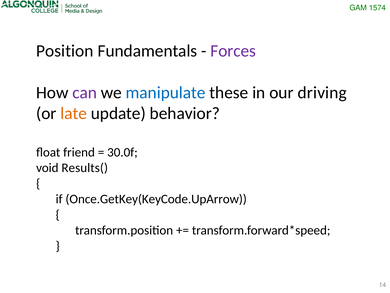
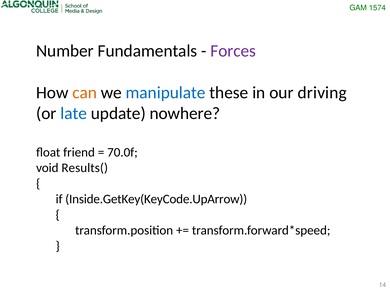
Position: Position -> Number (65, 51)
can colour: purple -> orange (85, 93)
late colour: orange -> blue (74, 113)
behavior: behavior -> nowhere (185, 113)
30.0f: 30.0f -> 70.0f (122, 152)
Once.GetKey(KeyCode.UpArrow: Once.GetKey(KeyCode.UpArrow -> Inside.GetKey(KeyCode.UpArrow (156, 199)
